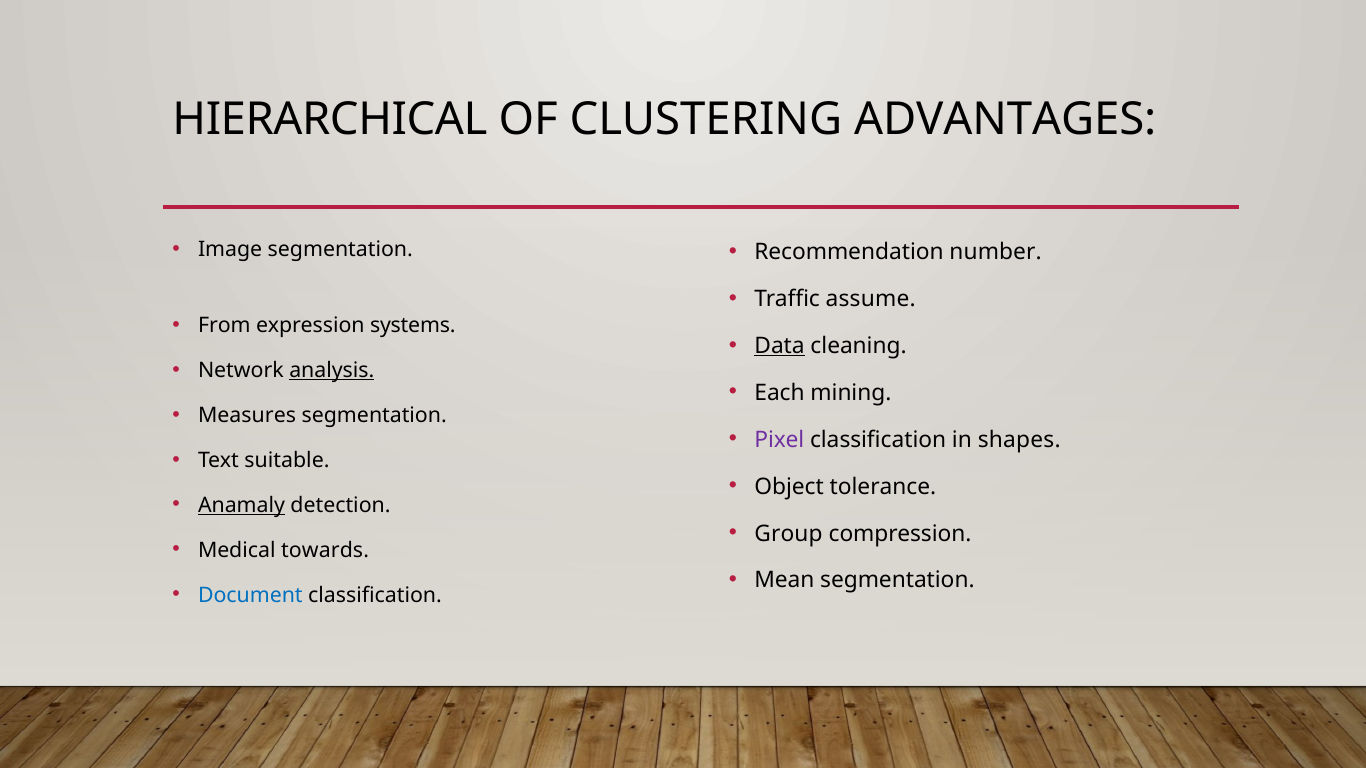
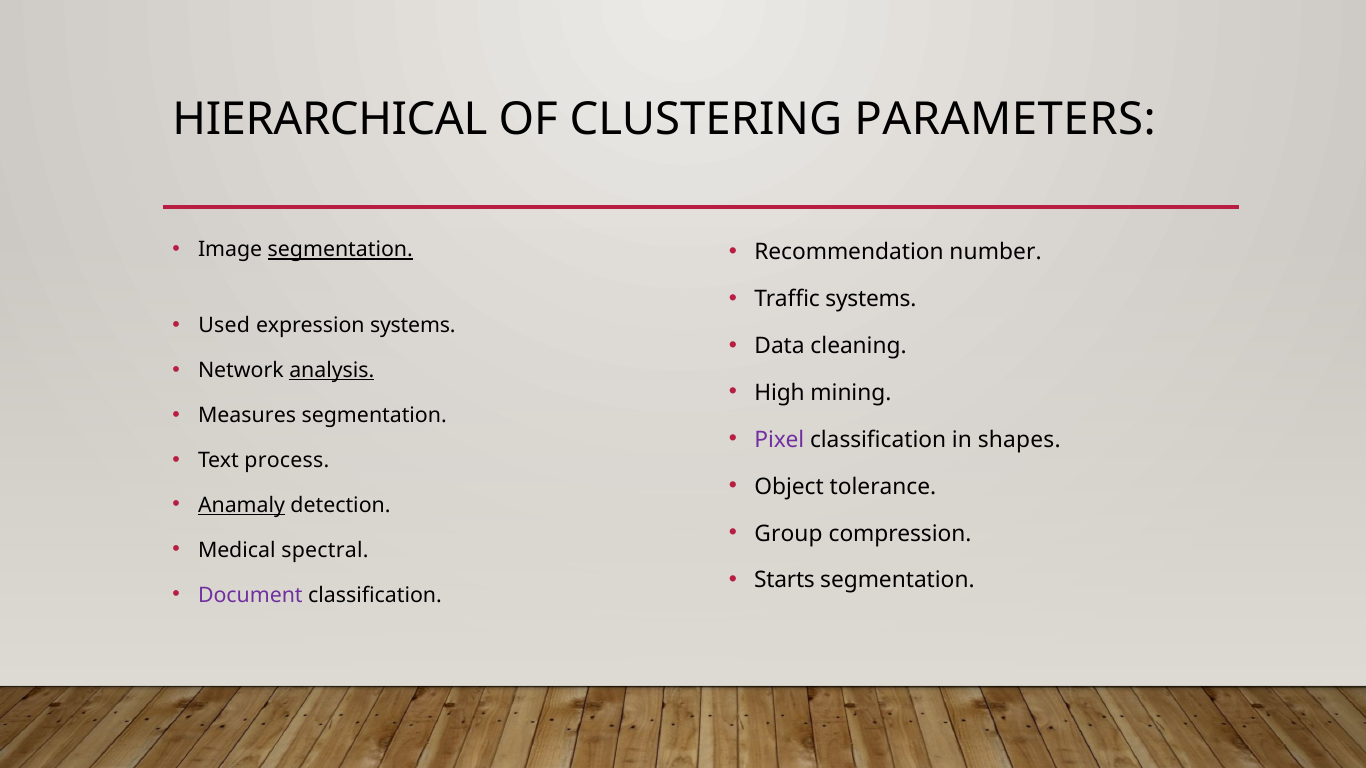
ADVANTAGES: ADVANTAGES -> PARAMETERS (1005, 120)
segmentation underline: none -> present (340, 250)
Traffic assume: assume -> systems (871, 299)
From: From -> Used (224, 326)
Data underline: present -> none (780, 346)
Each: Each -> High (780, 393)
suitable: suitable -> process (287, 460)
towards: towards -> spectral (325, 550)
Mean: Mean -> Starts (784, 581)
Document colour: blue -> purple (250, 595)
